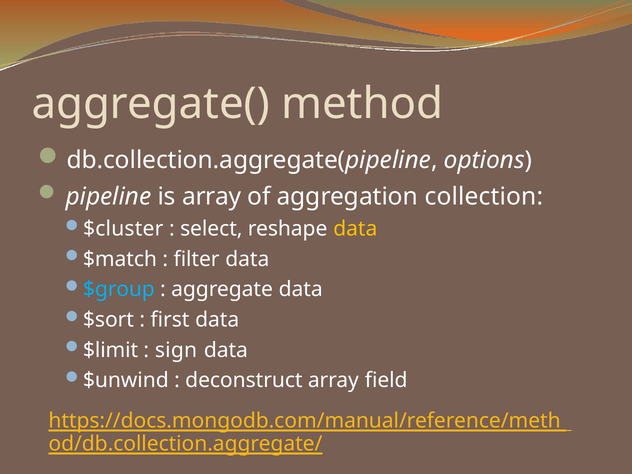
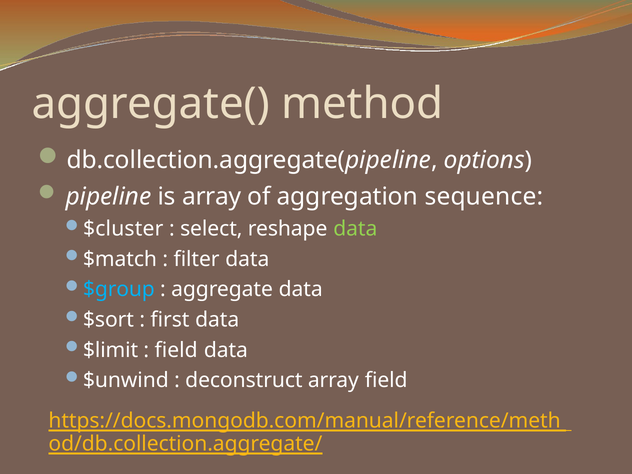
collection: collection -> sequence (484, 197)
data colour: yellow -> light green (355, 229)
sign: sign -> field (176, 350)
